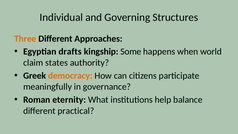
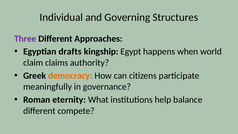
Three colour: orange -> purple (25, 39)
Some: Some -> Egypt (131, 52)
states: states -> claims (57, 63)
practical: practical -> compete (76, 111)
